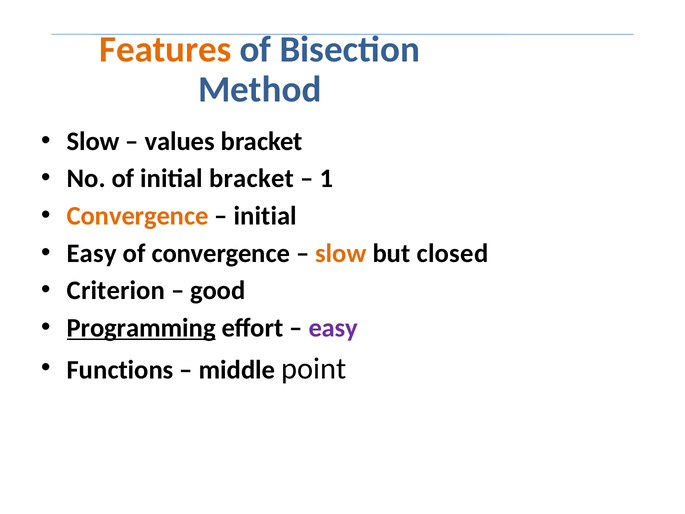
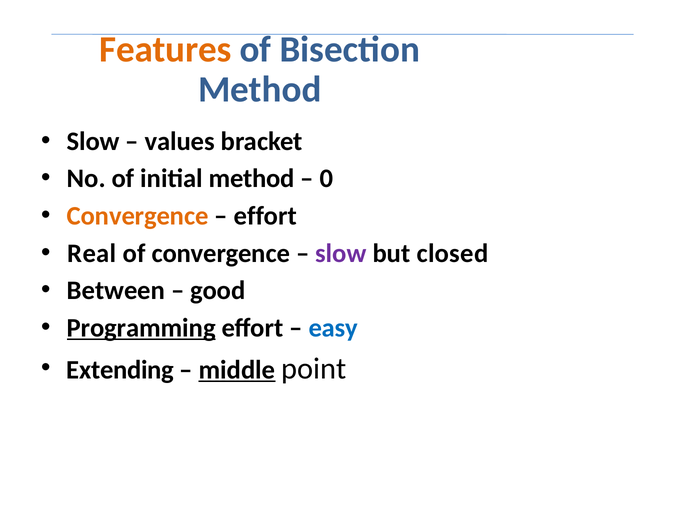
initial bracket: bracket -> method (252, 178)
1: 1 -> 0 (326, 178)
initial: initial -> effort (265, 216)
Easy: Easy -> Real (92, 253)
slow colour: orange -> purple (341, 253)
Criterion: Criterion -> Between (116, 290)
easy colour: purple -> blue (333, 328)
Functions: Functions -> Extending (120, 370)
middle underline: none -> present (237, 370)
